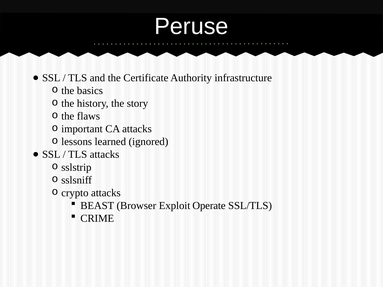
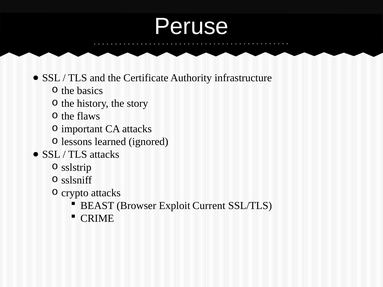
Operate: Operate -> Current (209, 206)
